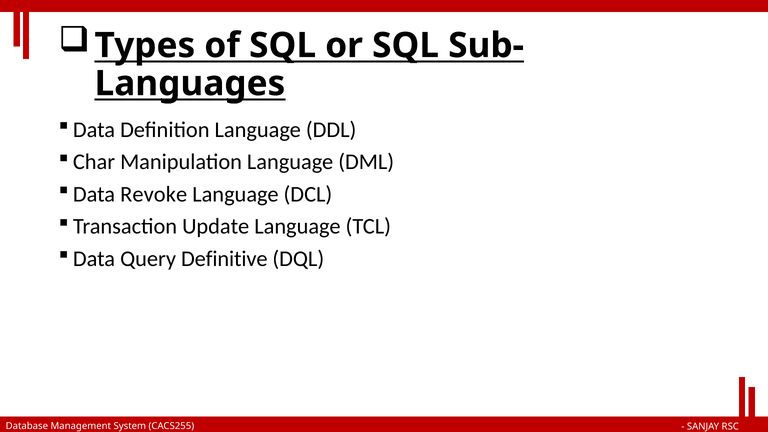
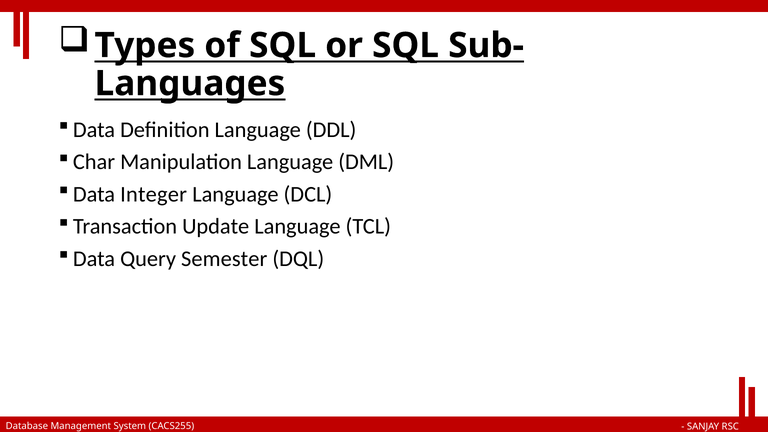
Revoke: Revoke -> Integer (154, 194)
Definitive: Definitive -> Semester (224, 259)
